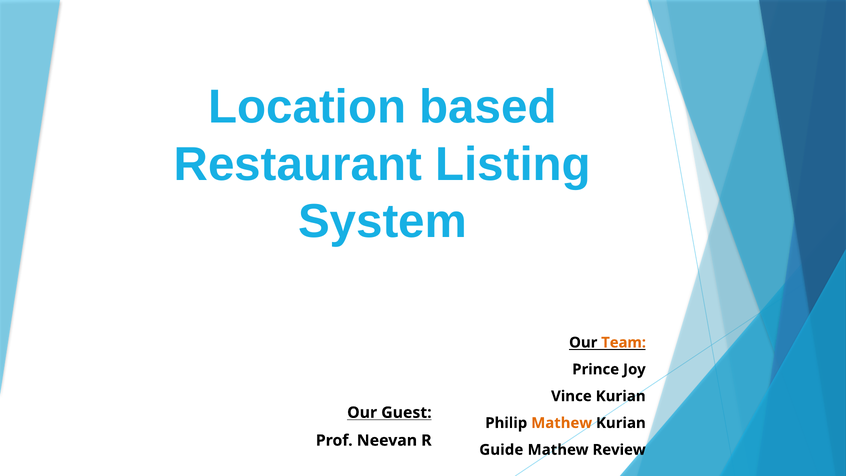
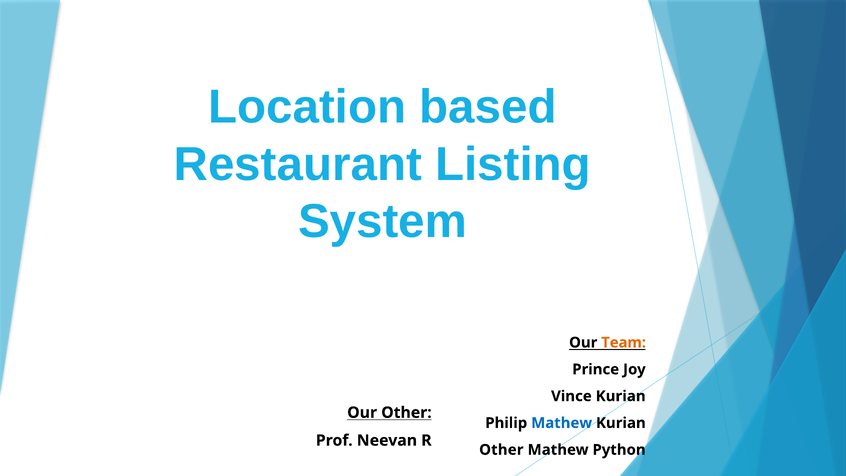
Our Guest: Guest -> Other (406, 413)
Mathew colour: orange -> blue (562, 423)
Guide: Guide -> Other (501, 450)
Review: Review -> Python (619, 450)
